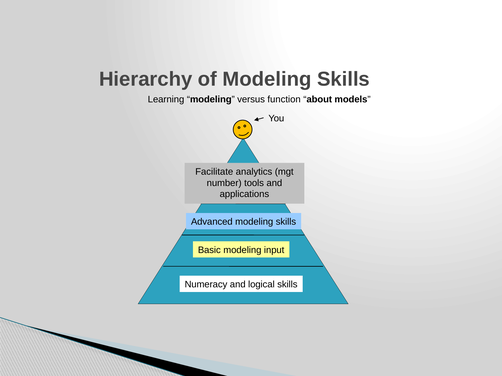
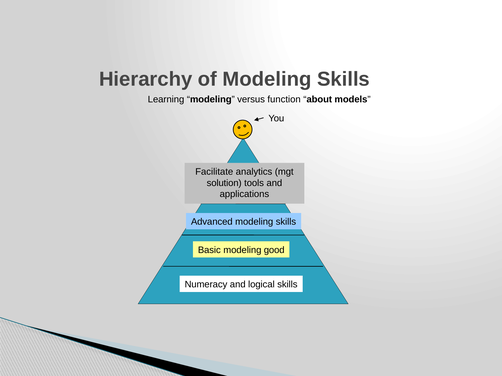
number: number -> solution (224, 183)
input: input -> good (274, 250)
